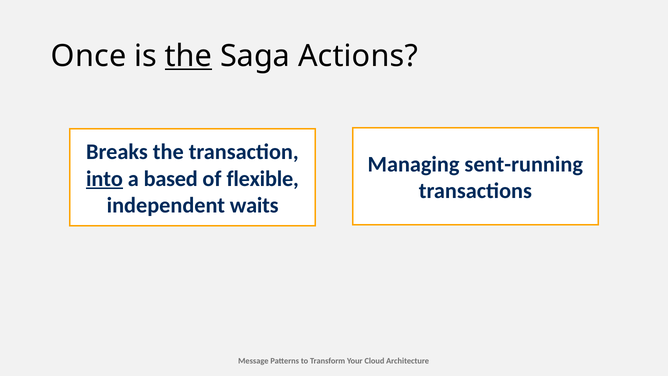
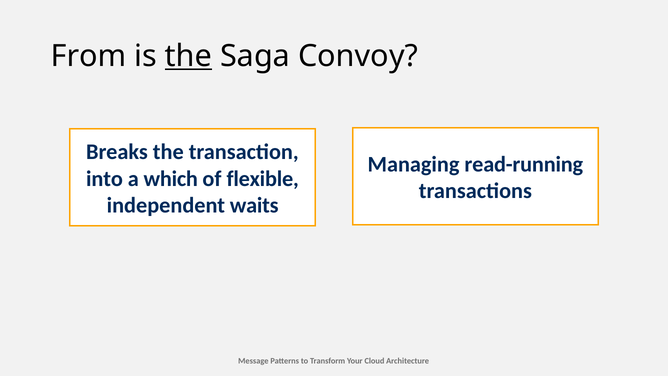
Once: Once -> From (89, 56)
Actions: Actions -> Convoy (358, 56)
sent-running: sent-running -> read-running (524, 164)
into underline: present -> none (105, 179)
based: based -> which (171, 179)
